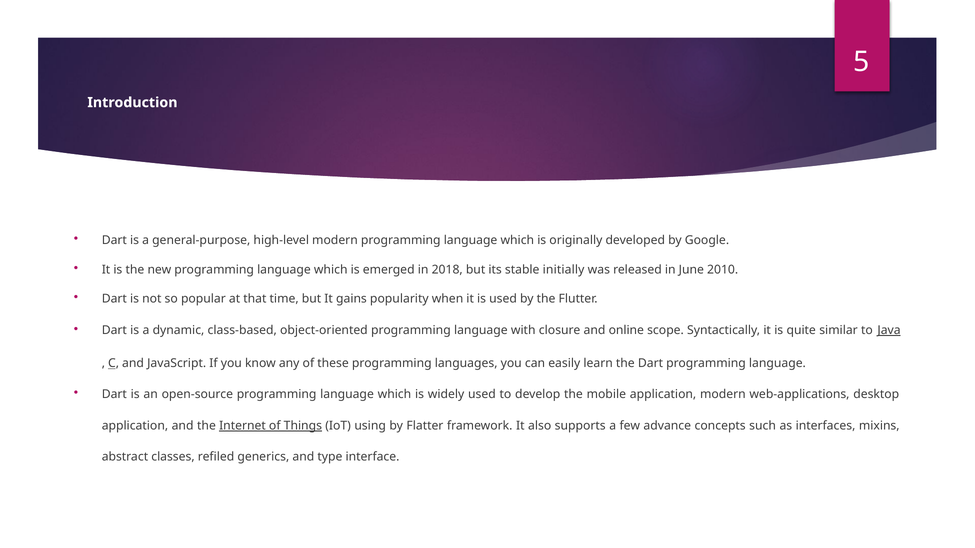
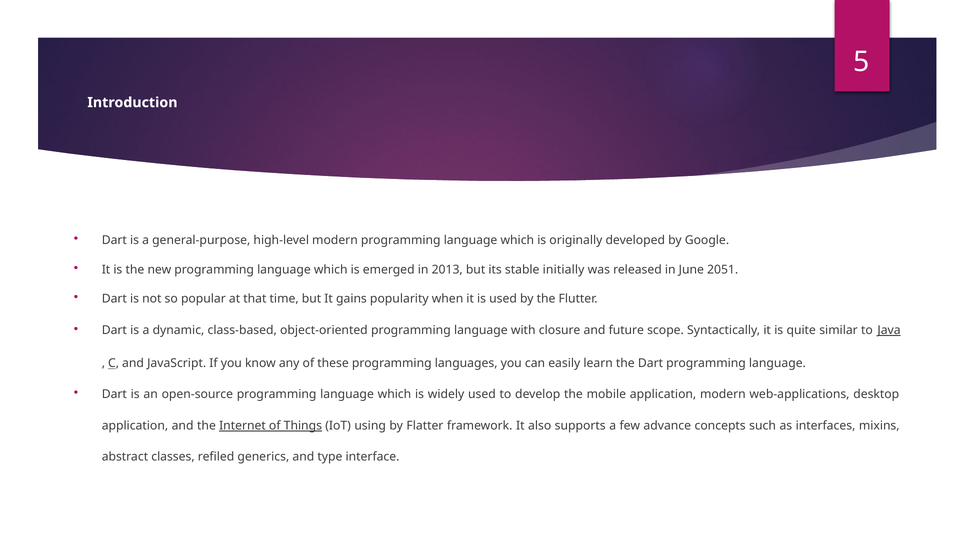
2018: 2018 -> 2013 (447, 270)
2010: 2010 -> 2051 (723, 270)
online: online -> future (626, 330)
